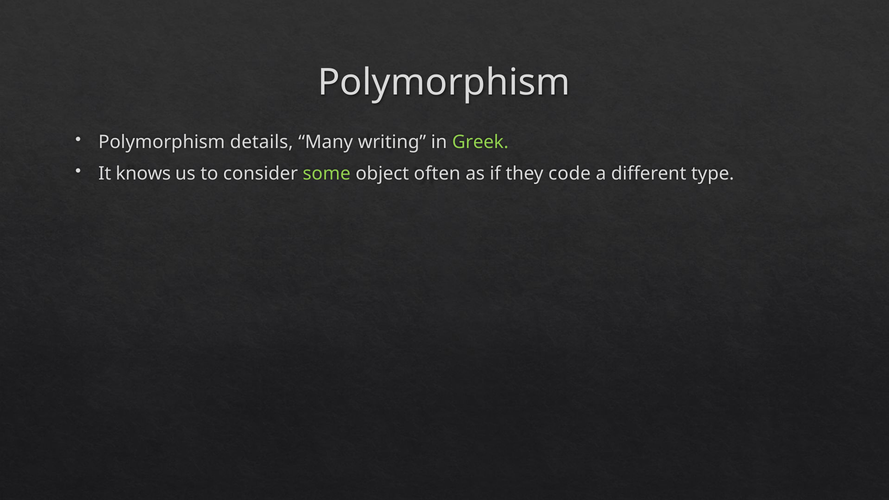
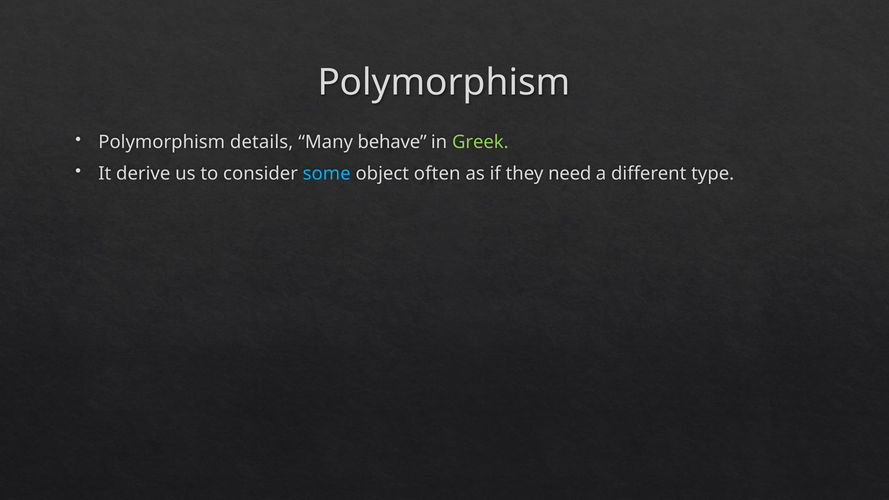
writing: writing -> behave (392, 142)
knows: knows -> derive (143, 174)
some colour: light green -> light blue (327, 174)
code: code -> need (570, 174)
